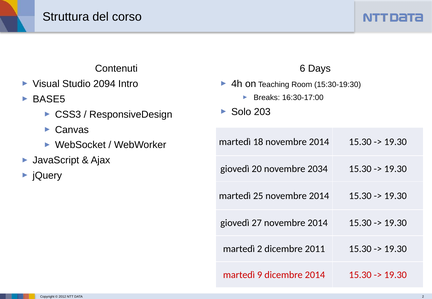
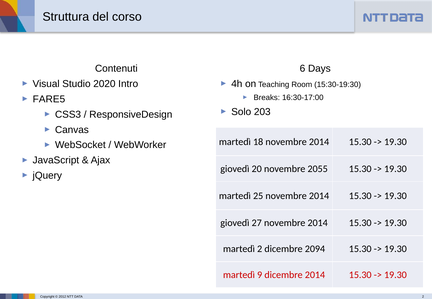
2094: 2094 -> 2020 (104, 84)
BASE5: BASE5 -> FARE5 (49, 99)
2034: 2034 -> 2055 (318, 169)
2011: 2011 -> 2094 (315, 249)
